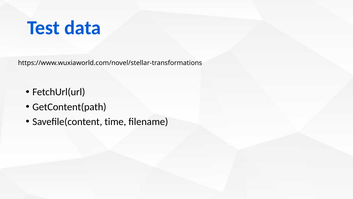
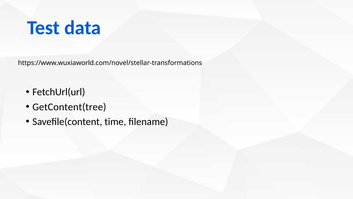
GetContent(path: GetContent(path -> GetContent(tree (69, 107)
